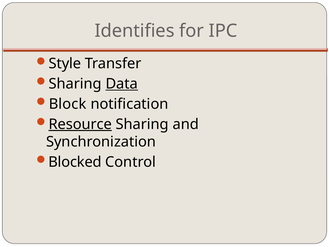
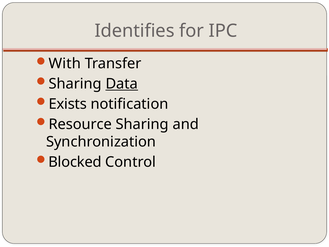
Style: Style -> With (65, 64)
Block: Block -> Exists (68, 104)
Resource underline: present -> none (80, 124)
